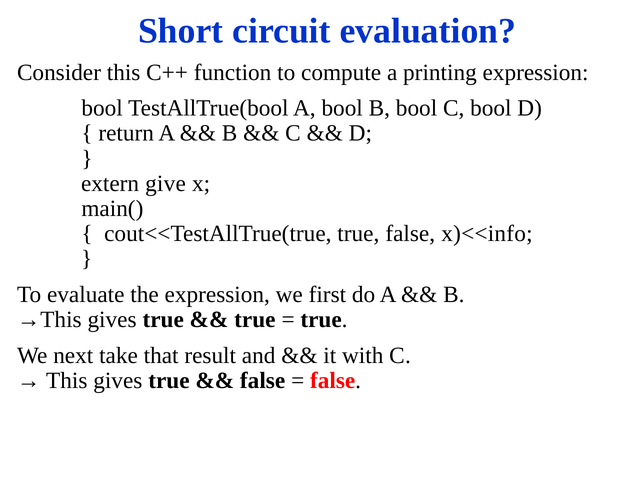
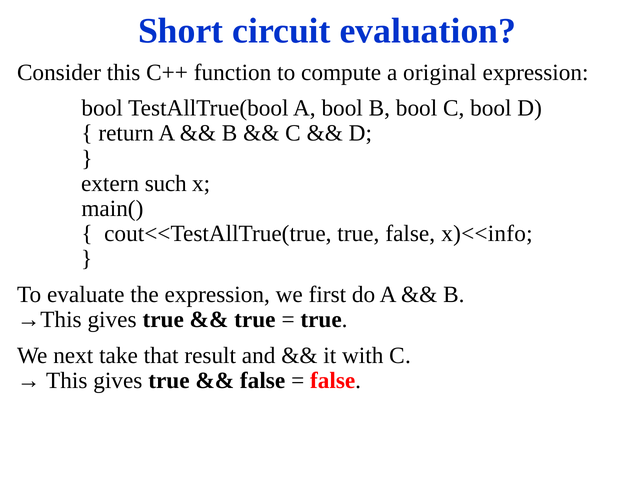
printing: printing -> original (440, 72)
give: give -> such (166, 183)
